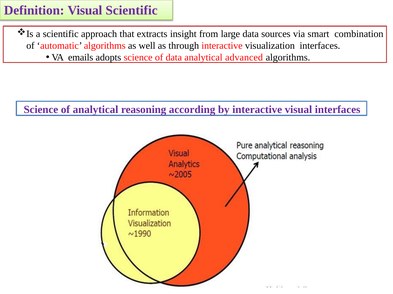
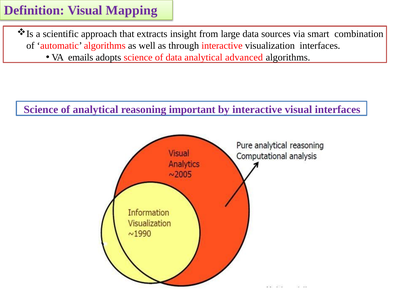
Visual Scientific: Scientific -> Mapping (132, 10)
according: according -> important (192, 110)
